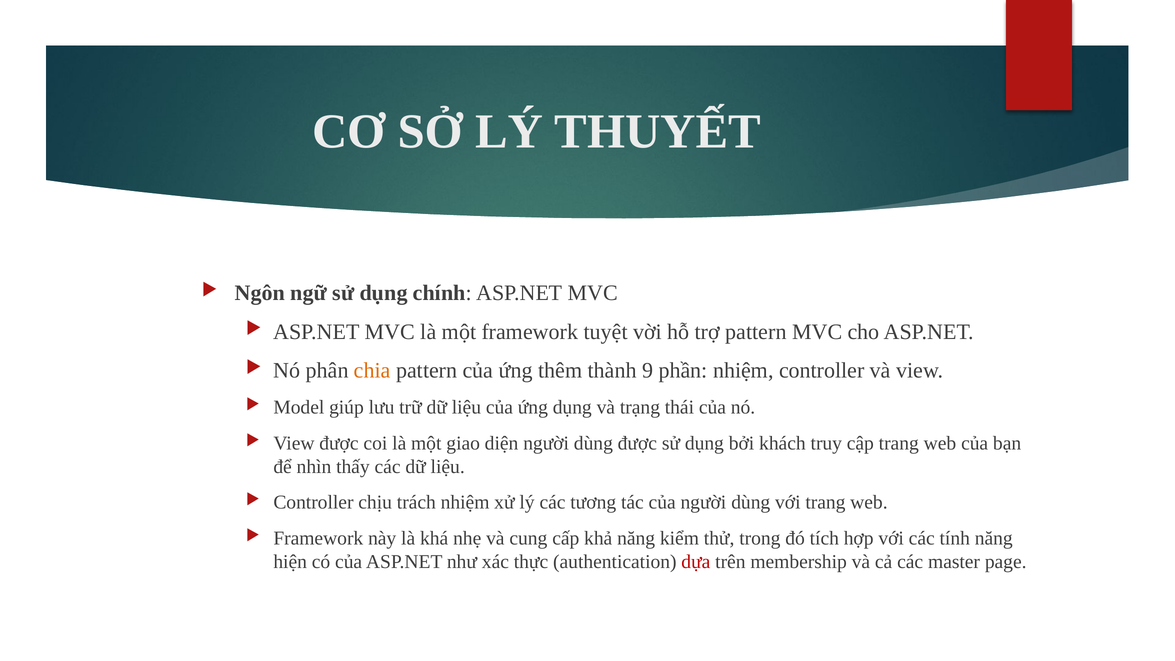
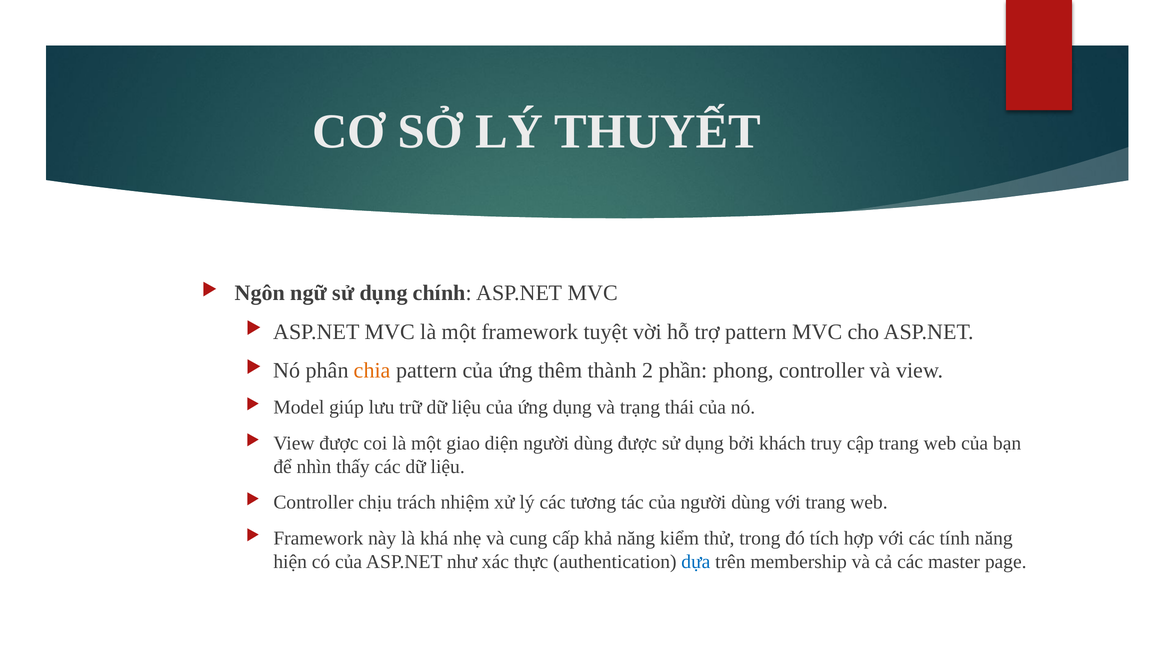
9: 9 -> 2 (648, 370)
phần nhiệm: nhiệm -> phong (743, 370)
dựa colour: red -> blue (696, 562)
